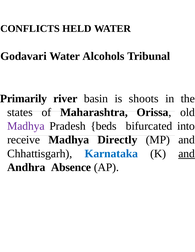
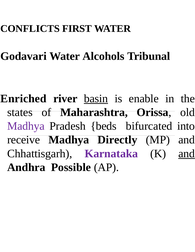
HELD: HELD -> FIRST (77, 29)
Primarily: Primarily -> Enriched (23, 99)
basin underline: none -> present (96, 99)
shoots: shoots -> enable (144, 99)
Karnataka colour: blue -> purple (111, 154)
Absence: Absence -> Possible (71, 167)
